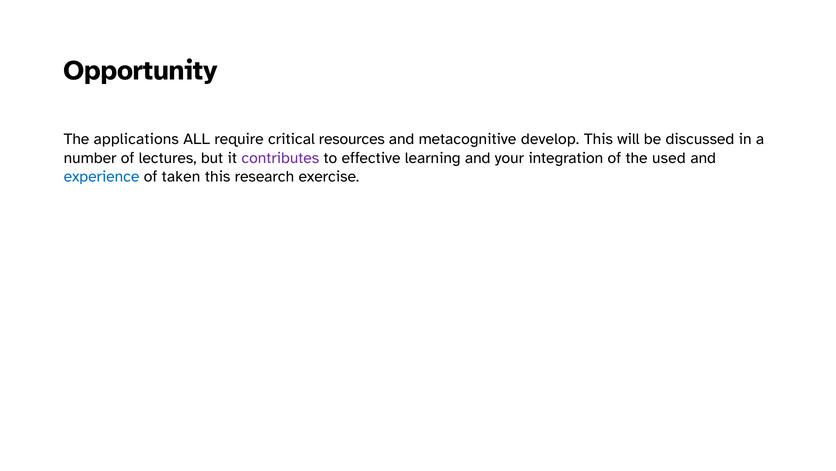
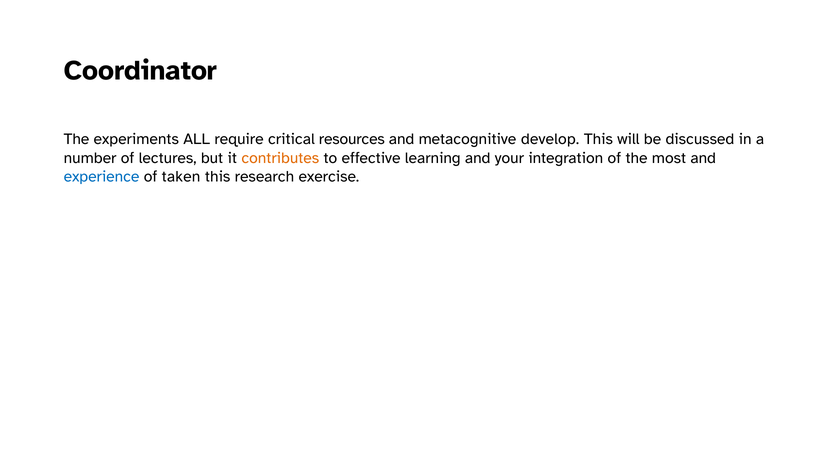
Opportunity: Opportunity -> Coordinator (141, 70)
applications: applications -> experiments (136, 139)
contributes colour: purple -> orange (280, 158)
used: used -> most (669, 158)
